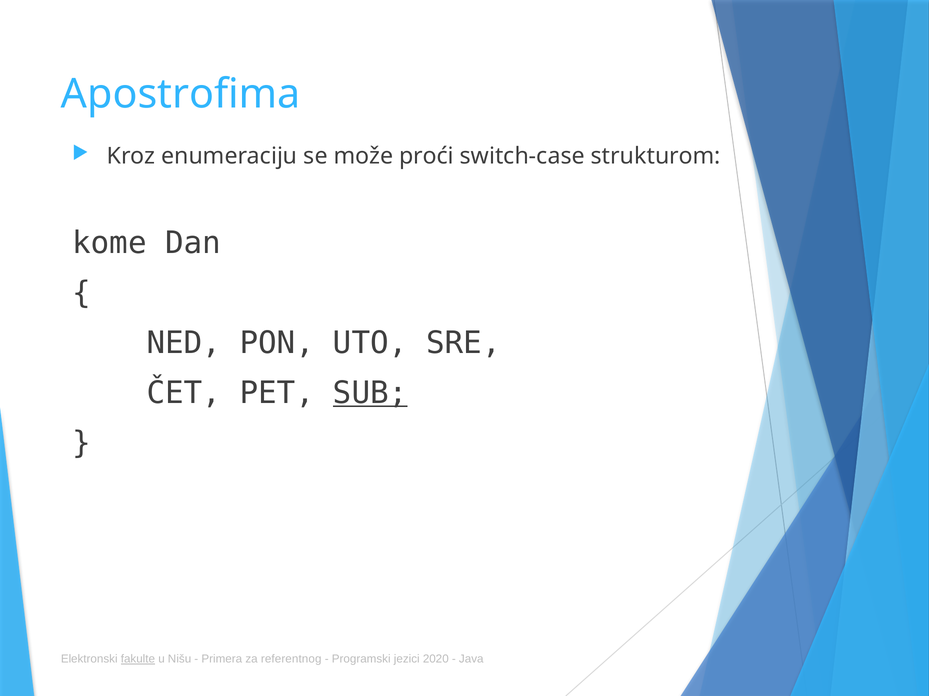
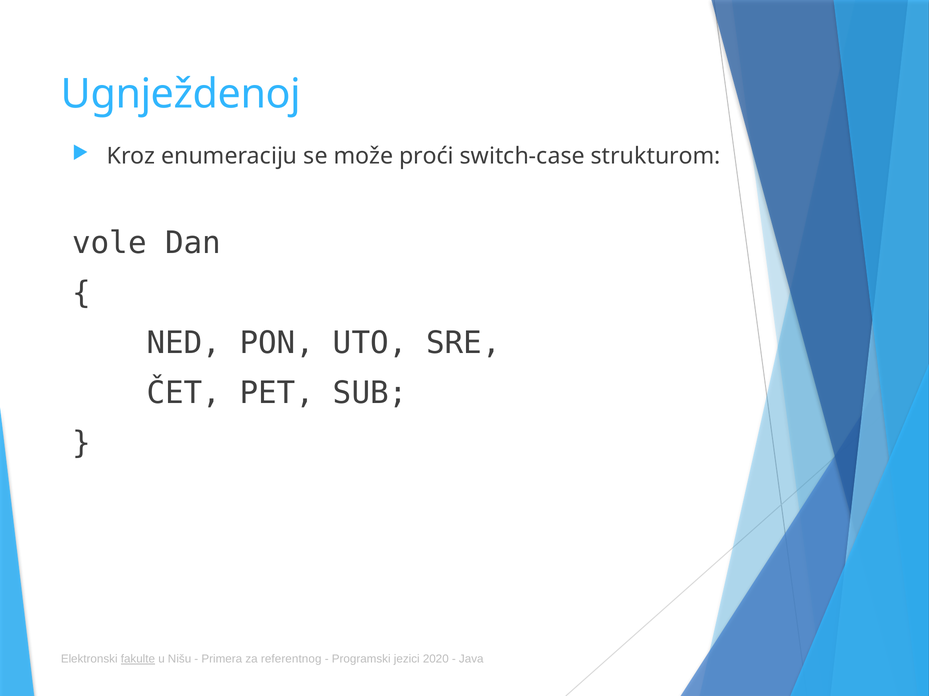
Apostrofima: Apostrofima -> Ugnježdenoj (181, 94)
kome: kome -> vole (109, 243)
SUB underline: present -> none (370, 393)
